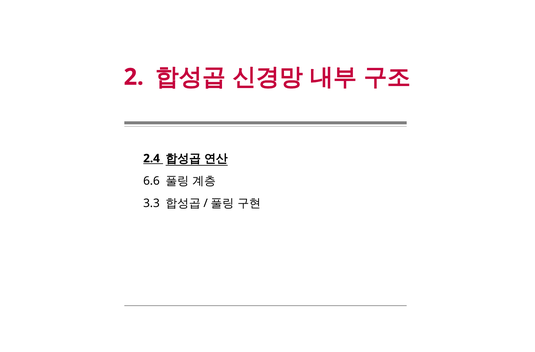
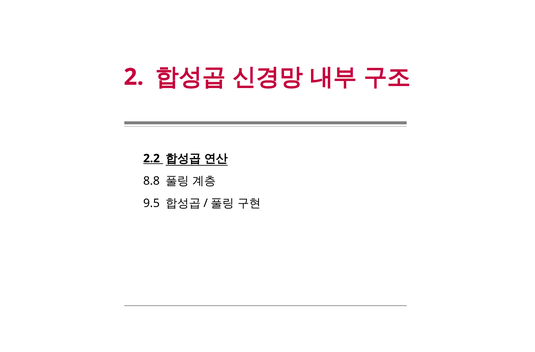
2.4: 2.4 -> 2.2 (152, 158)
6.6: 6.6 -> 8.8 (151, 181)
3.3: 3.3 -> 9.5 (151, 203)
